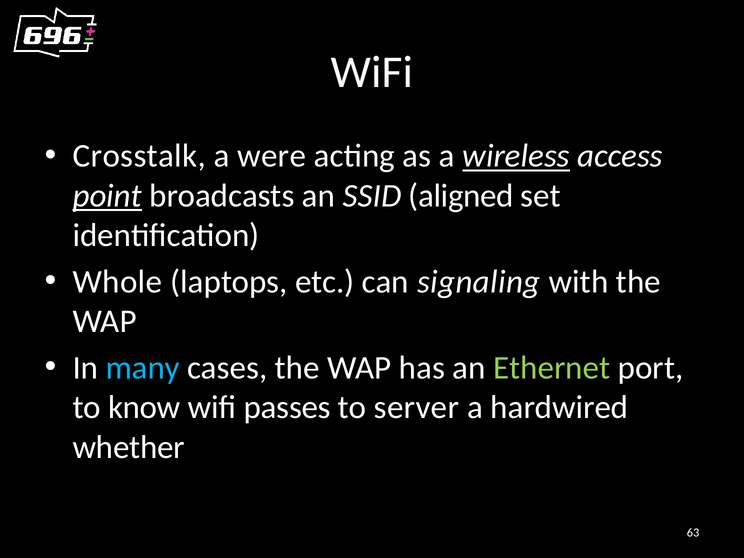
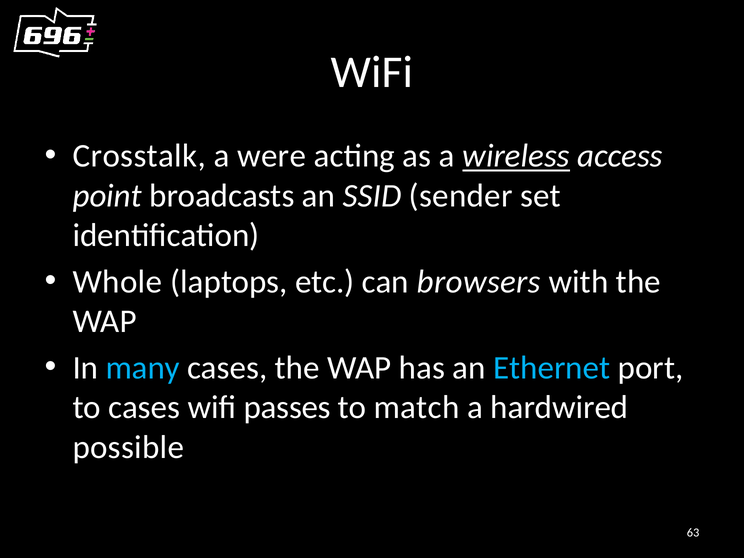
point underline: present -> none (107, 196)
aligned: aligned -> sender (461, 196)
signaling: signaling -> browsers (479, 282)
Ethernet colour: light green -> light blue (552, 368)
to know: know -> cases (144, 407)
server: server -> match (417, 407)
whether: whether -> possible (128, 447)
